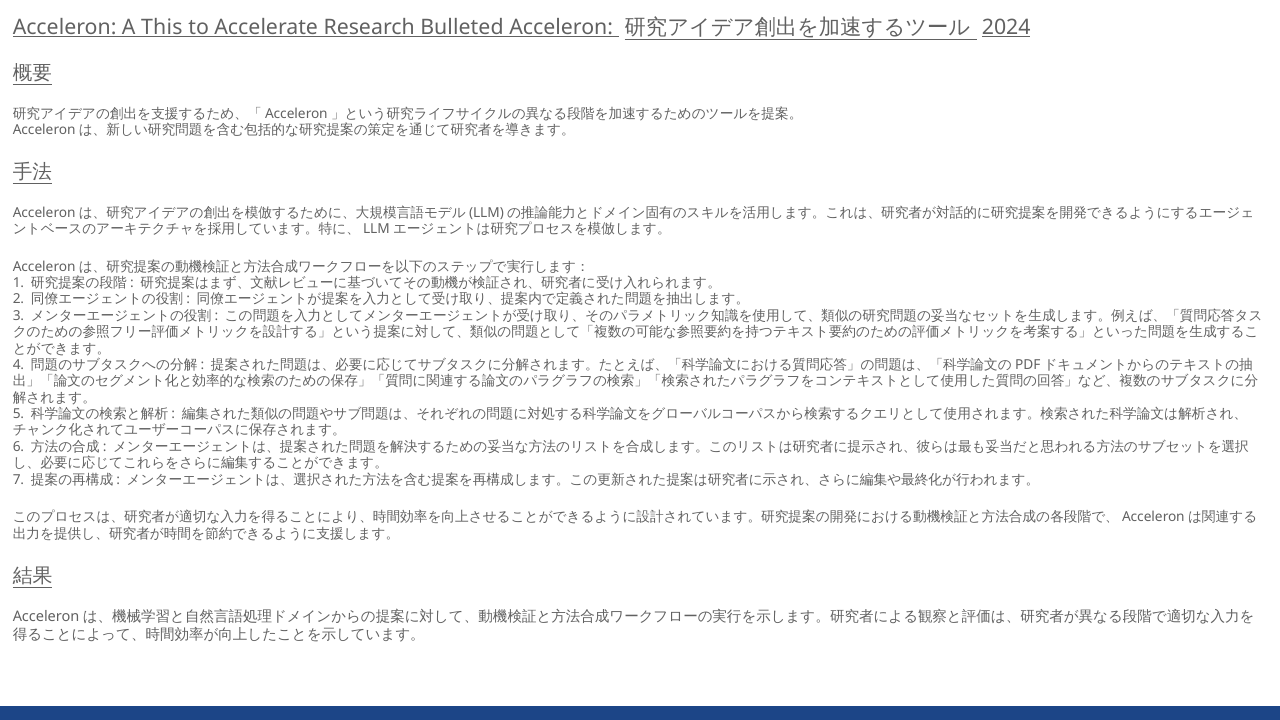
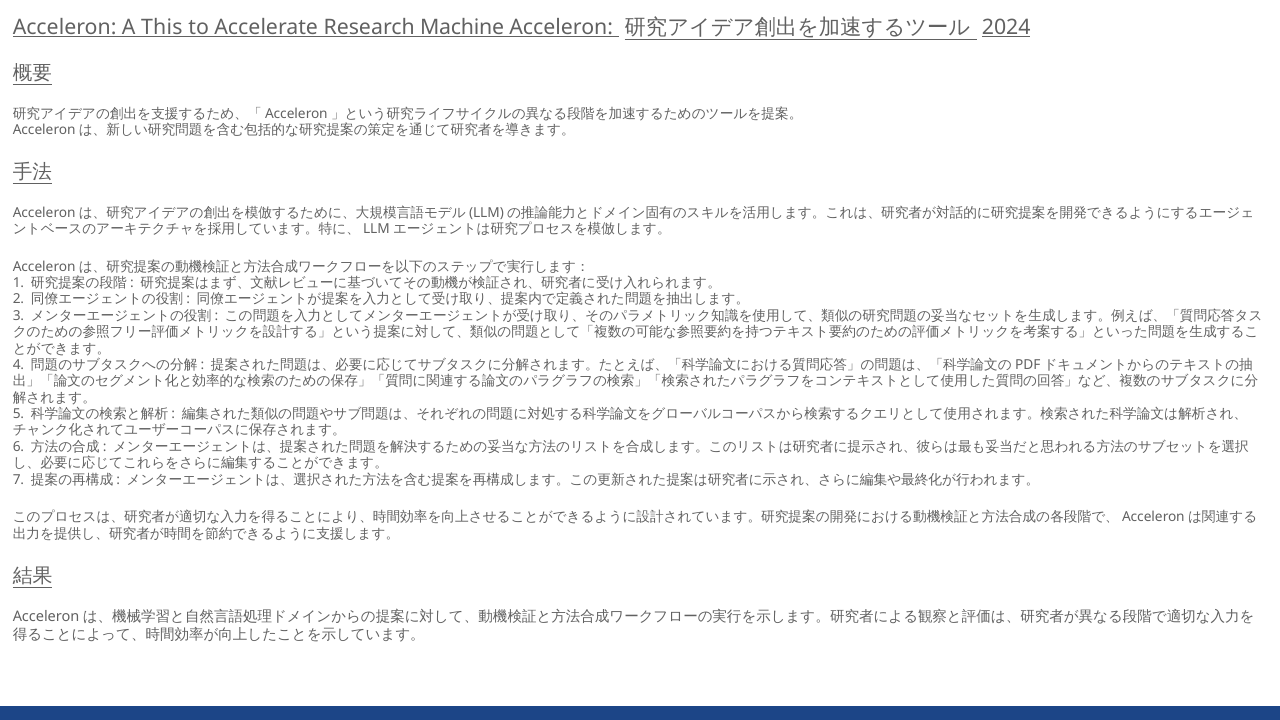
Bulleted: Bulleted -> Machine (462, 27)
